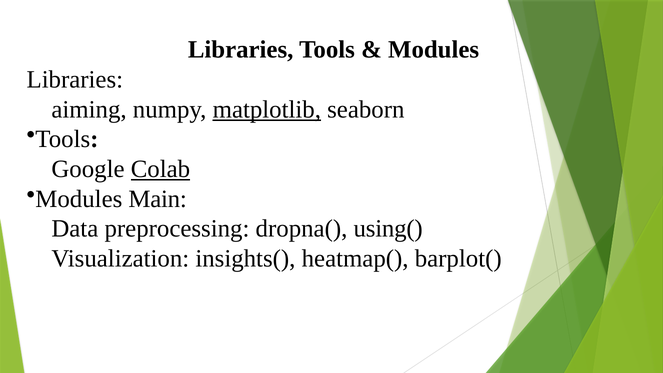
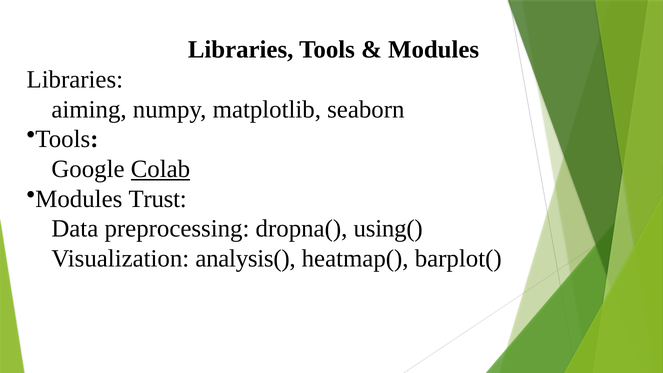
matplotlib underline: present -> none (267, 109)
Main: Main -> Trust (158, 199)
insights(: insights( -> analysis( (246, 259)
